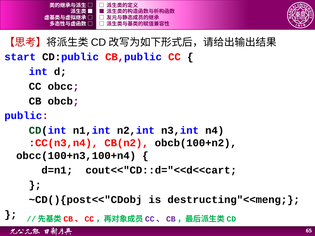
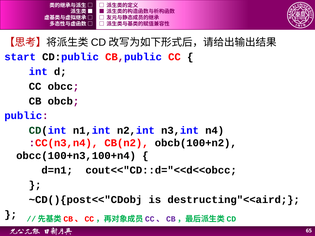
cout<<"CD::d="<<d<<cart: cout<<"CD::d="<<d<<cart -> cout<<"CD::d="<<d<<obcc (161, 170)
destructing"<<meng: destructing"<<meng -> destructing"<<aird (234, 200)
